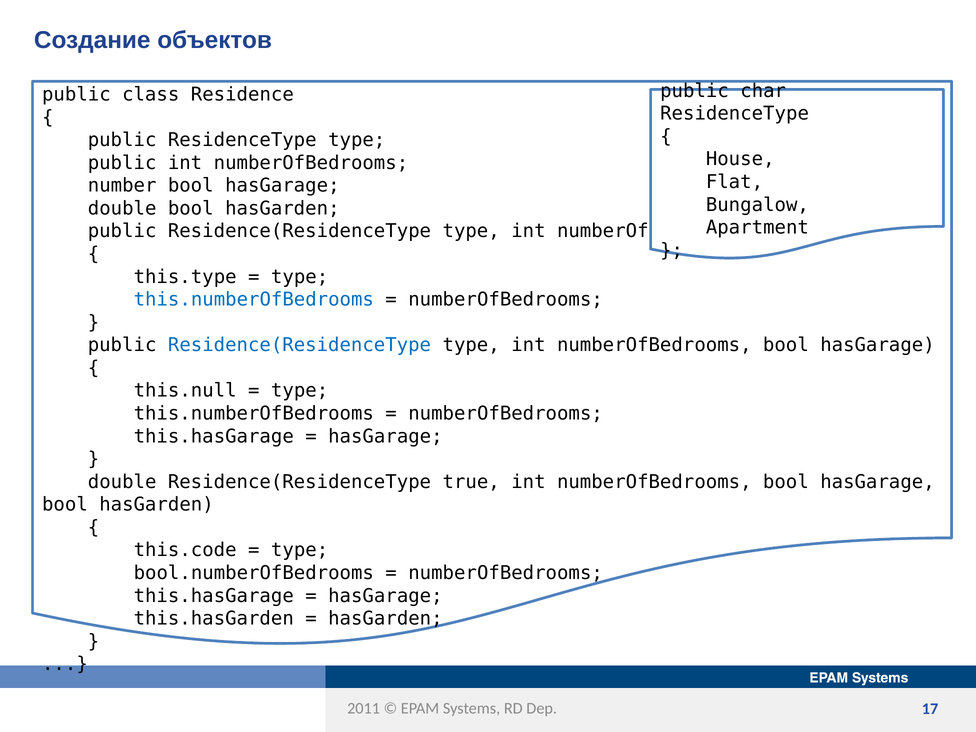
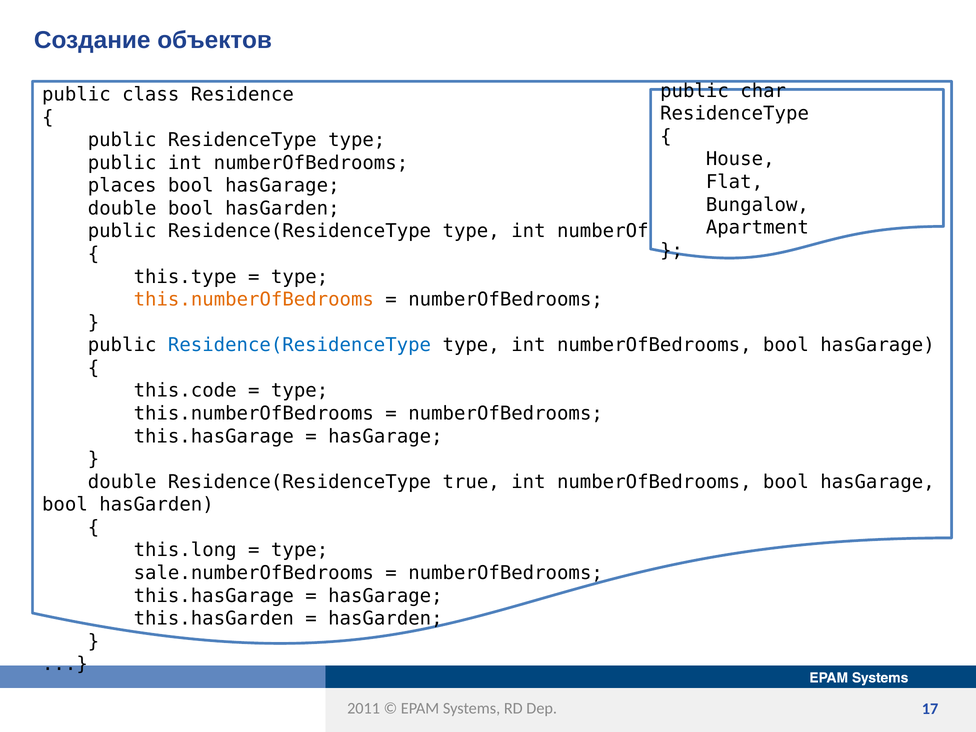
number: number -> places (122, 186)
this.numberOfBedrooms colour: blue -> orange (254, 300)
this.null: this.null -> this.code (185, 391)
this.code: this.code -> this.long (185, 550)
bool.numberOfBedrooms: bool.numberOfBedrooms -> sale.numberOfBedrooms (254, 573)
